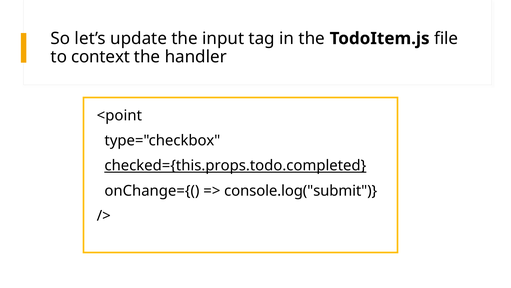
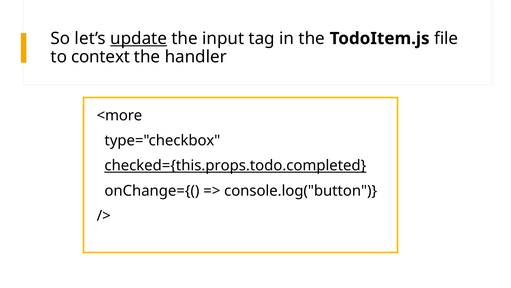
update underline: none -> present (139, 38)
<point: <point -> <more (119, 115)
console.log("submit: console.log("submit -> console.log("button (301, 190)
